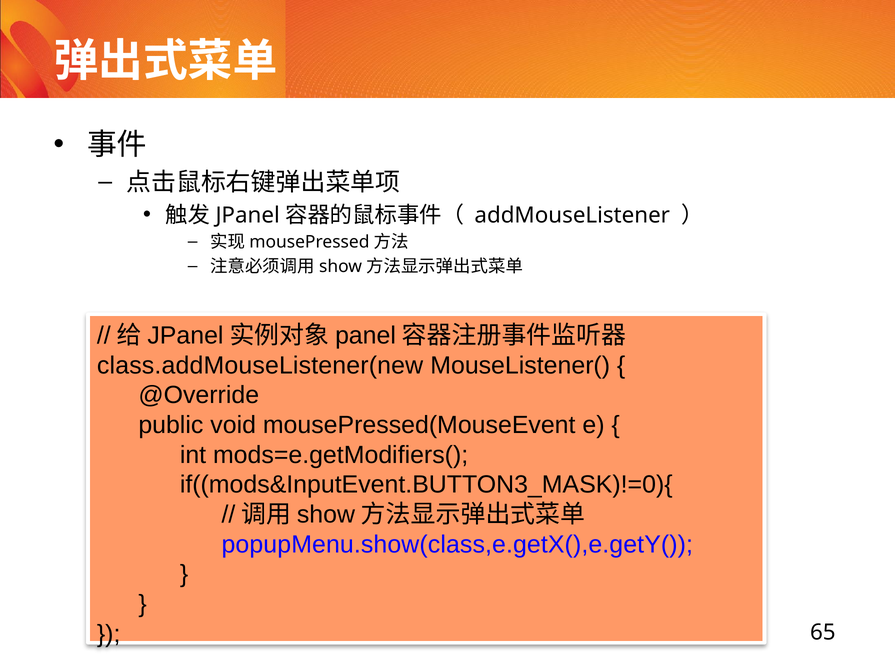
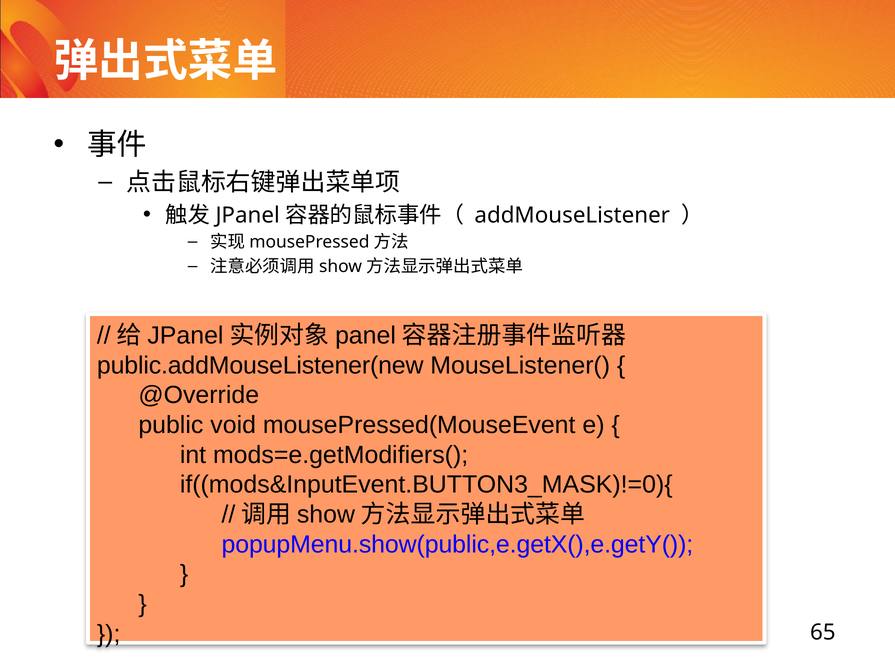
class.addMouseListener(new: class.addMouseListener(new -> public.addMouseListener(new (260, 365)
popupMenu.show(class,e.getX(),e.getY(: popupMenu.show(class,e.getX(),e.getY( -> popupMenu.show(public,e.getX(),e.getY( (457, 545)
